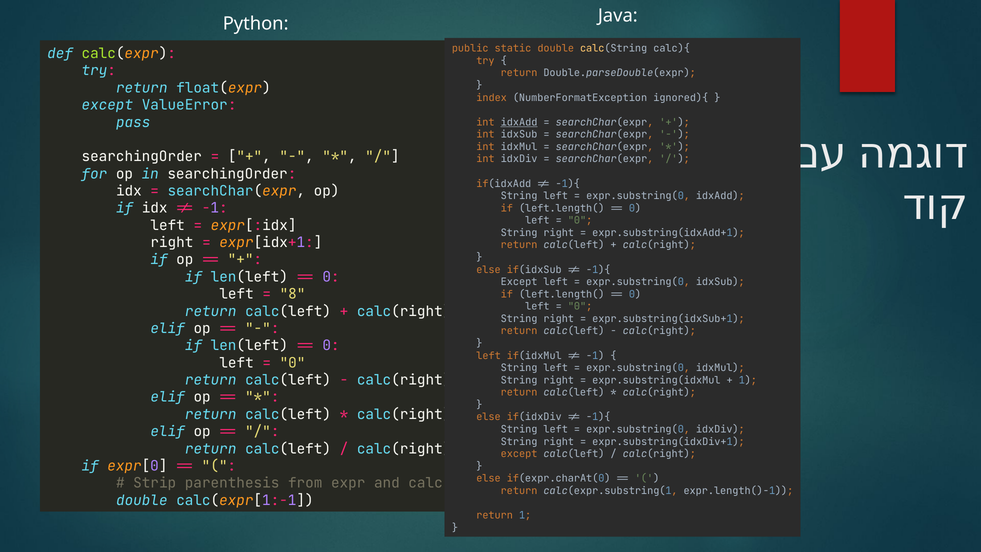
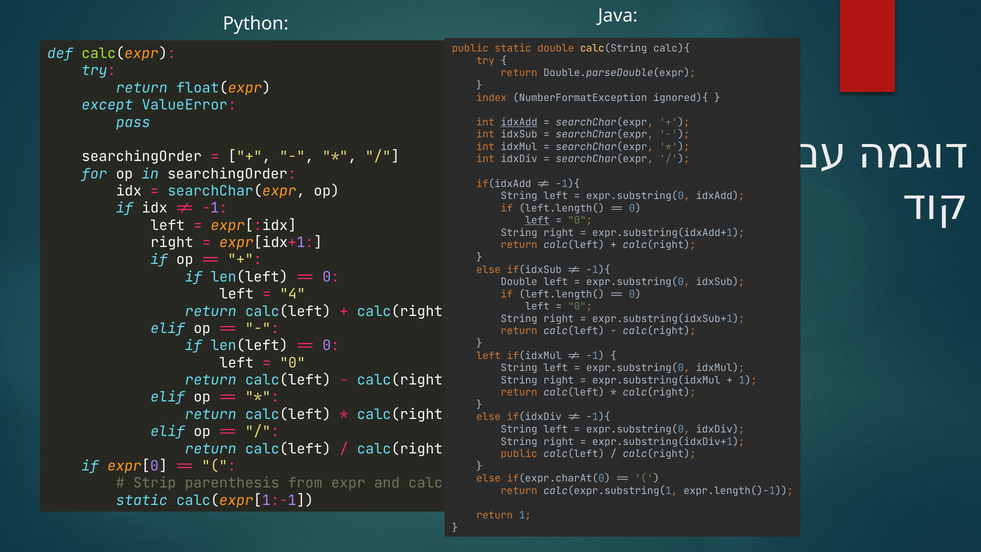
left underline: none -> present (537, 220)
Except: Except -> Double (519, 282)
8: 8 -> 4 (293, 294)
except: except -> public (519, 454)
double: double -> static (142, 500)
